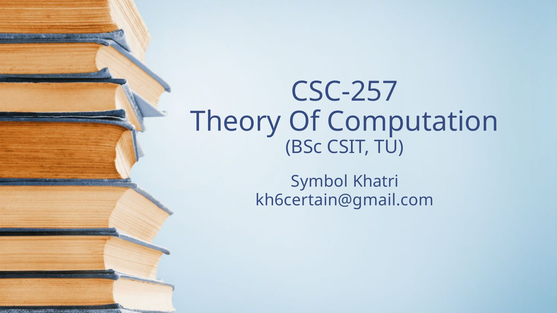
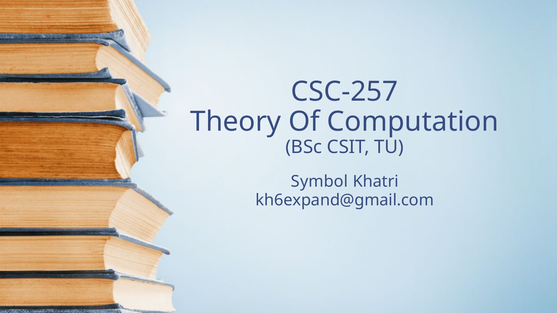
kh6certain@gmail.com: kh6certain@gmail.com -> kh6expand@gmail.com (345, 200)
